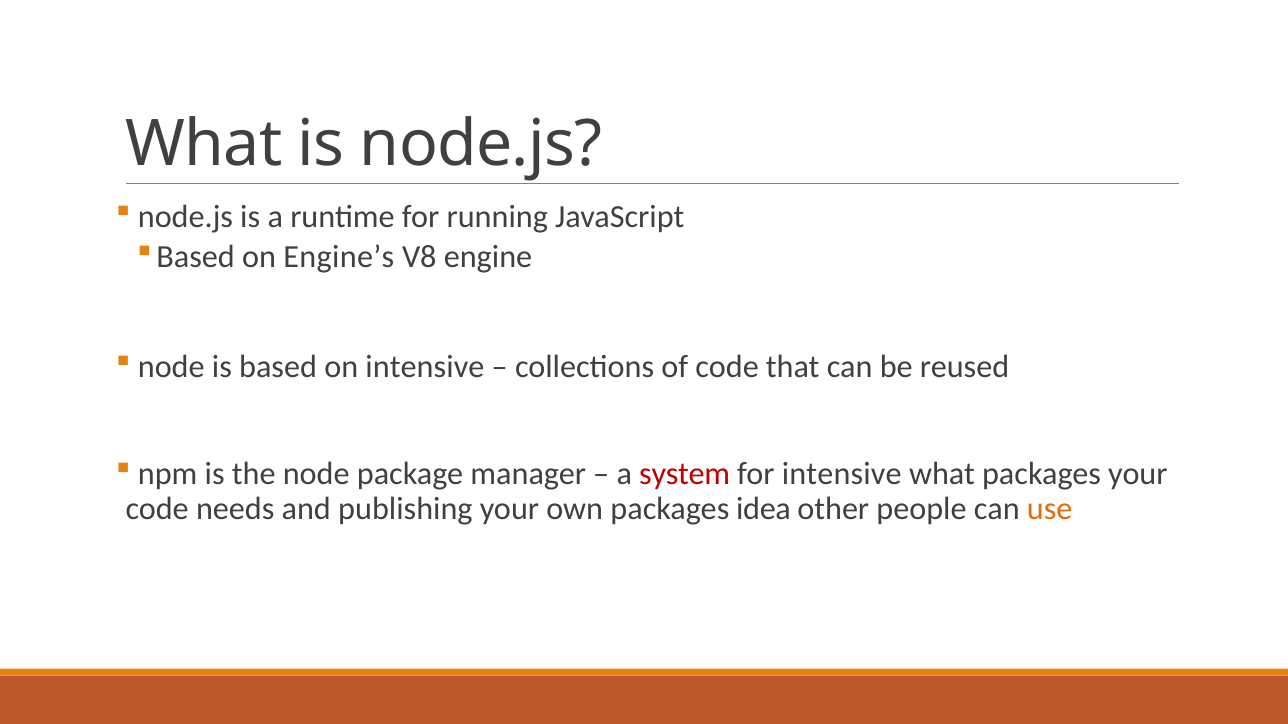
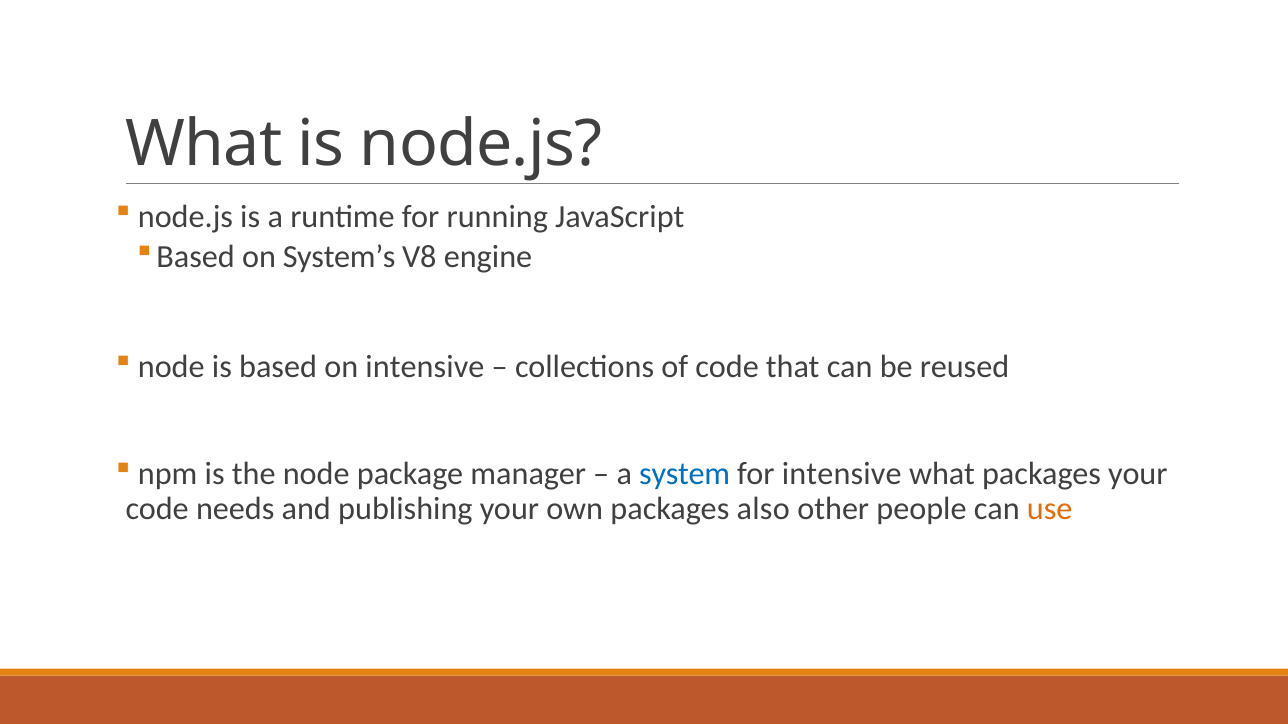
Engine’s: Engine’s -> System’s (339, 257)
system colour: red -> blue (685, 474)
idea: idea -> also (763, 509)
